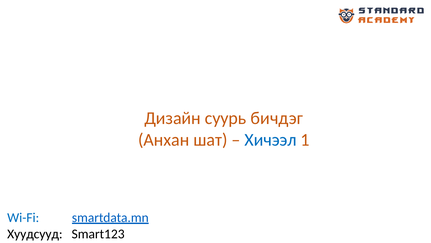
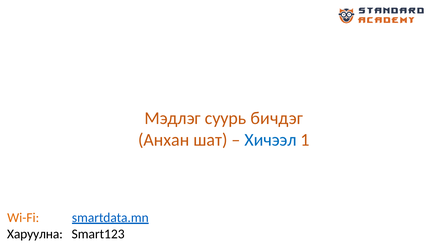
Дизайн: Дизайн -> Мэдлэг (173, 118)
Wi-Fi colour: blue -> orange (23, 217)
Хуудсууд: Хуудсууд -> Харуулна (35, 234)
